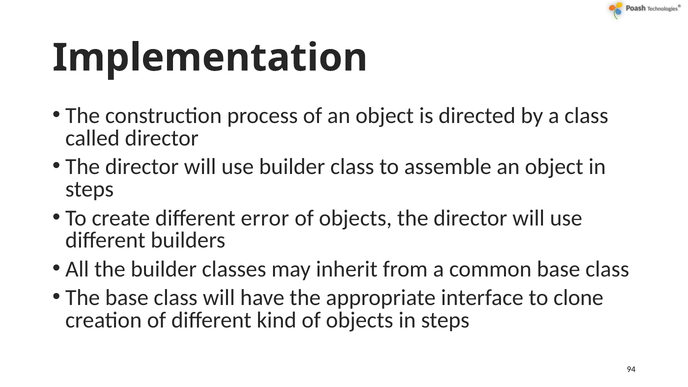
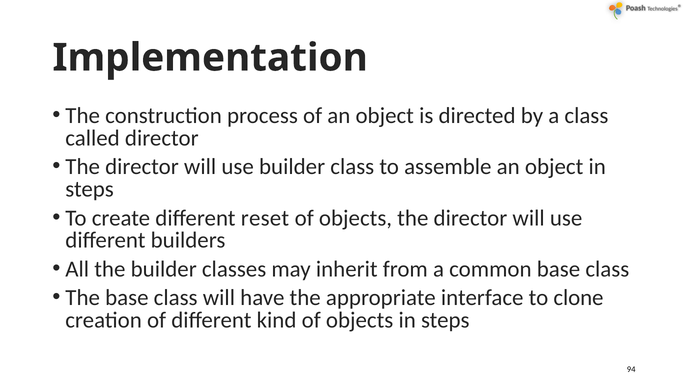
error: error -> reset (265, 218)
